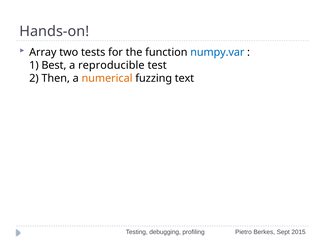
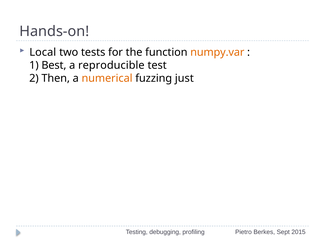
Array: Array -> Local (43, 52)
numpy.var colour: blue -> orange (217, 52)
text: text -> just (184, 78)
